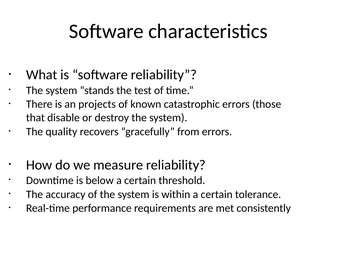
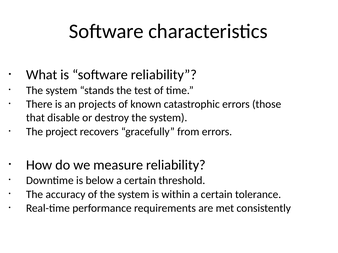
quality: quality -> project (61, 132)
